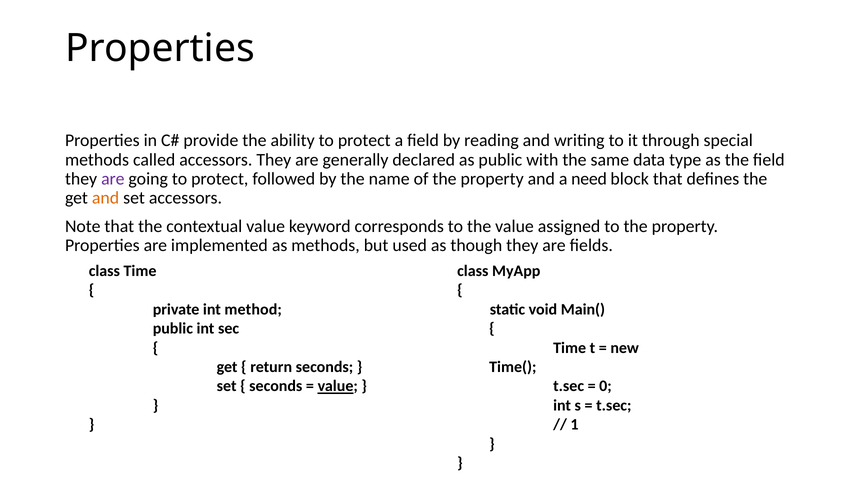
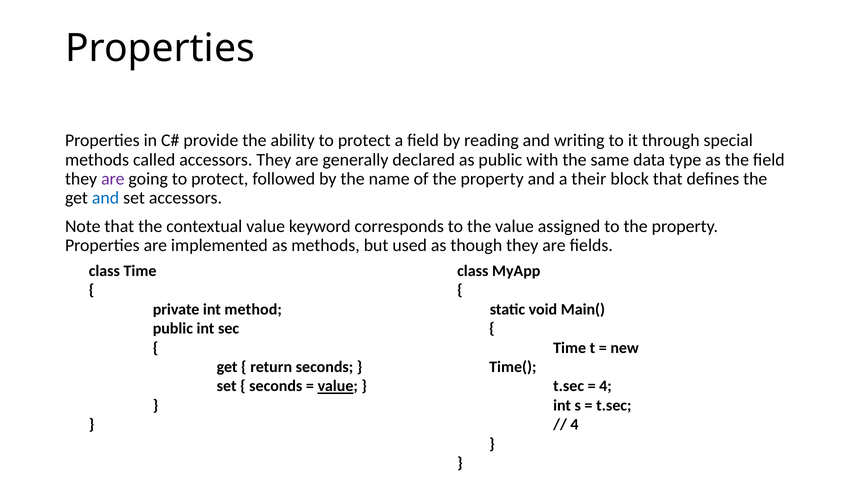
need: need -> their (589, 179)
and colour: orange -> blue (106, 198)
0: 0 -> 4 (605, 386)
1: 1 -> 4 (575, 424)
